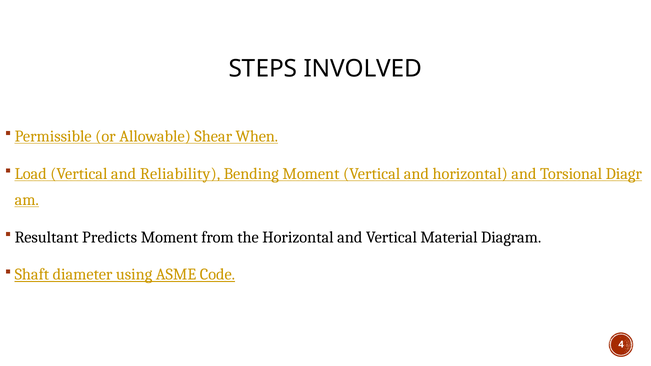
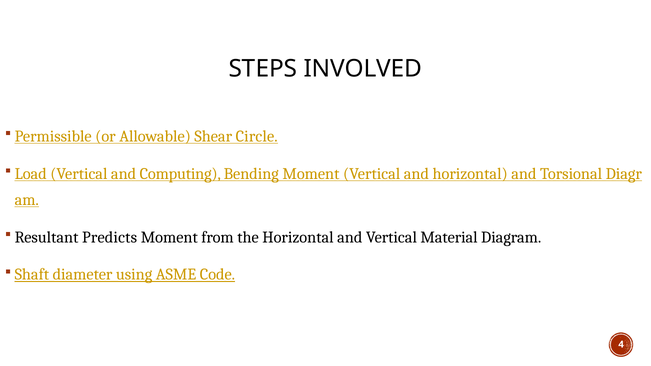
When: When -> Circle (257, 136)
Reliability: Reliability -> Computing (180, 174)
